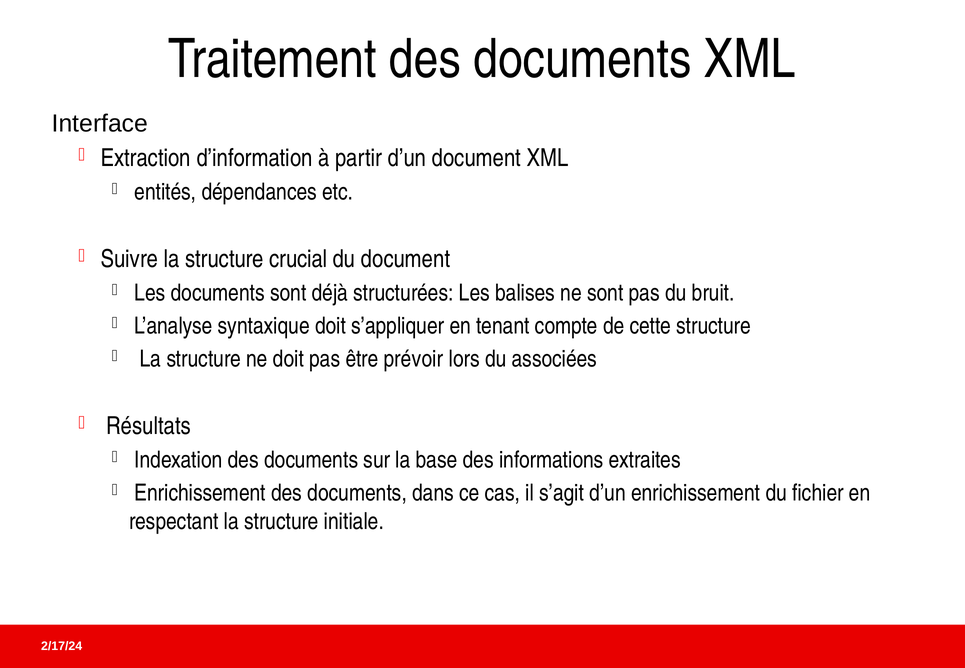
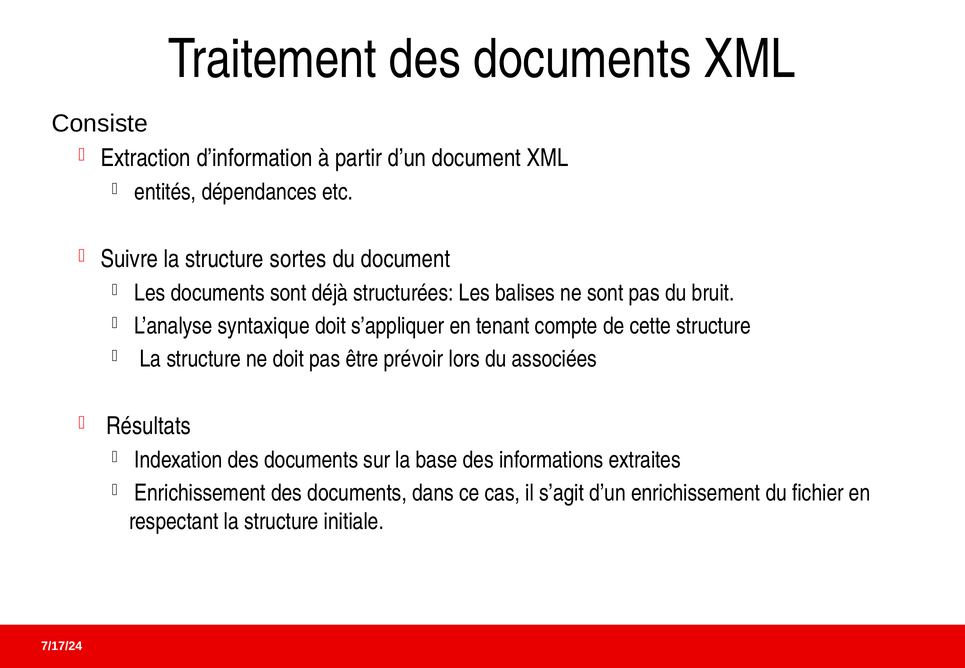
Interface: Interface -> Consiste (100, 124)
crucial: crucial -> sortes (298, 259)
2/17/24: 2/17/24 -> 7/17/24 (62, 646)
